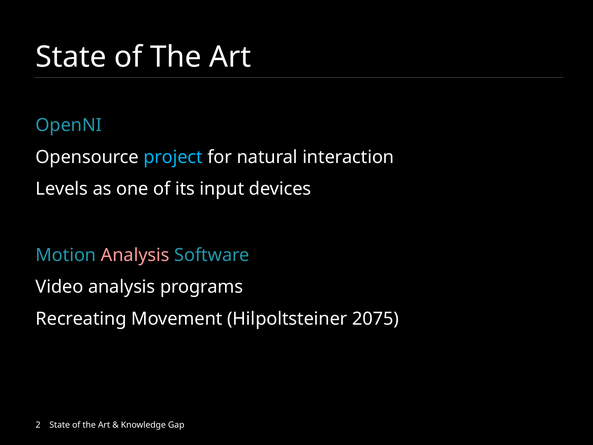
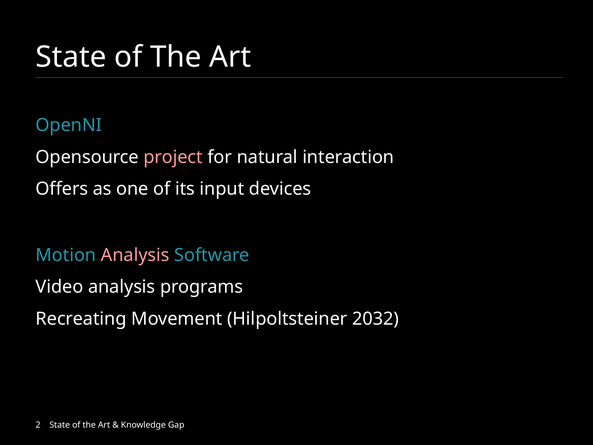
project colour: light blue -> pink (173, 157)
Levels: Levels -> Offers (62, 189)
2075: 2075 -> 2032 (375, 319)
